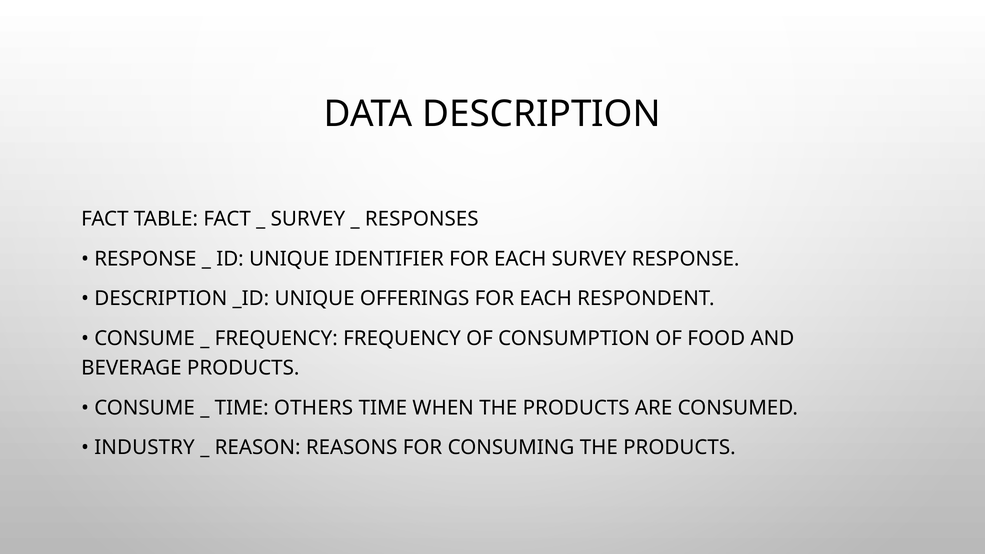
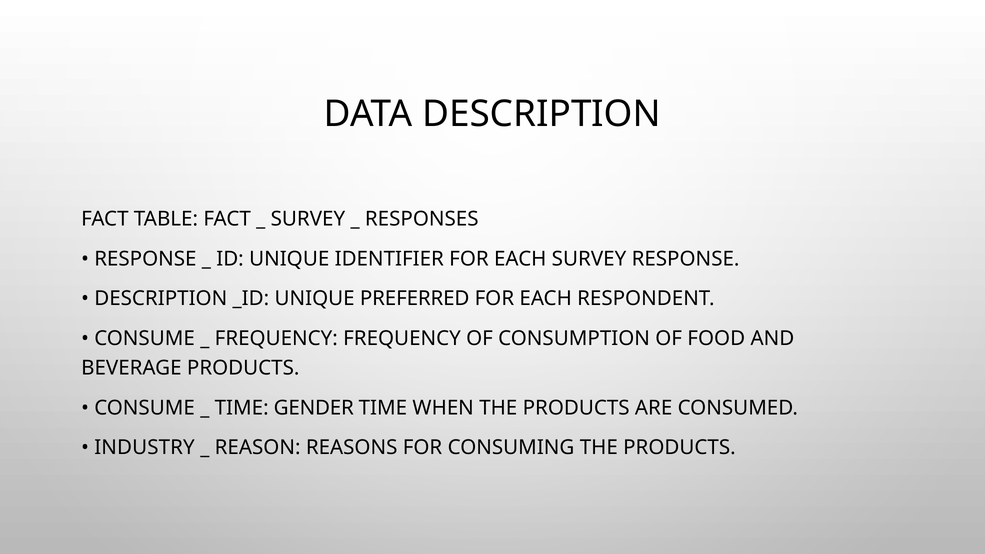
OFFERINGS: OFFERINGS -> PREFERRED (415, 299)
OTHERS: OTHERS -> GENDER (314, 408)
